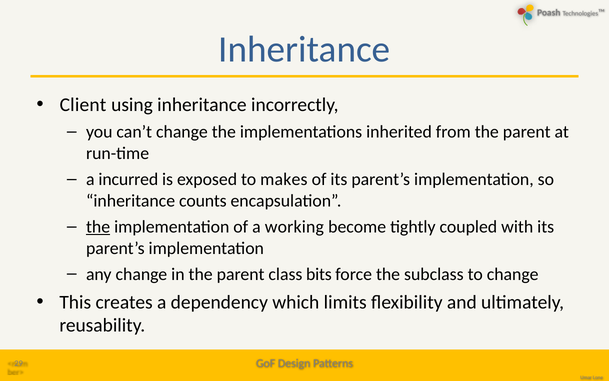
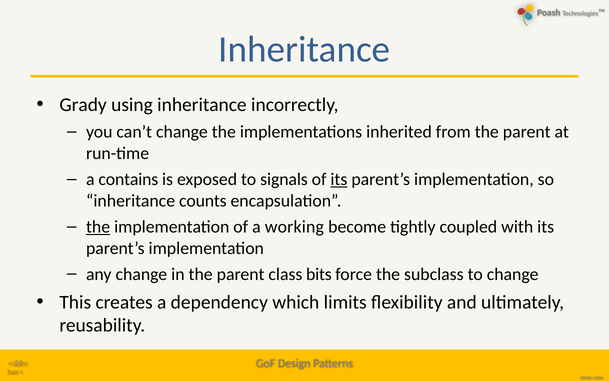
Client: Client -> Grady (83, 105)
incurred: incurred -> contains (128, 179)
makes: makes -> signals (284, 179)
its underline: none -> present (339, 179)
